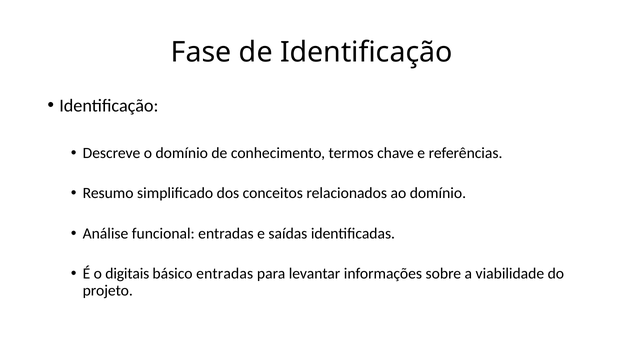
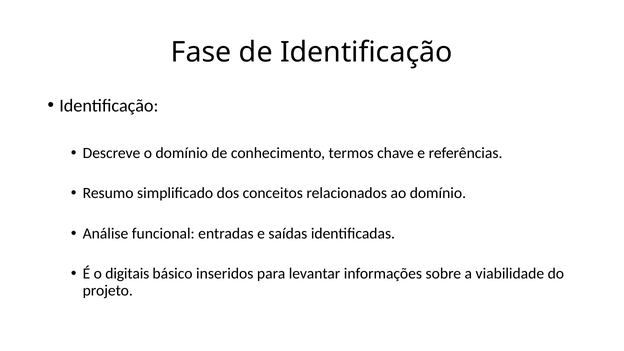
básico entradas: entradas -> inseridos (225, 274)
